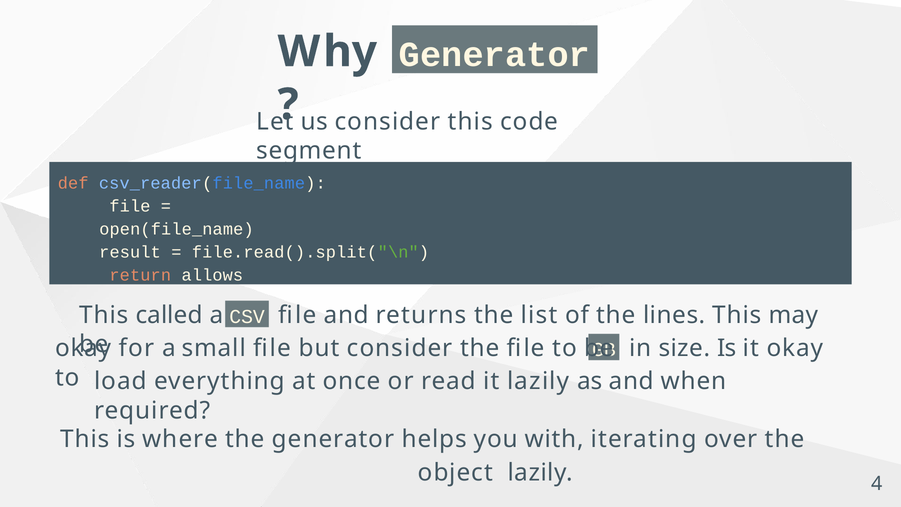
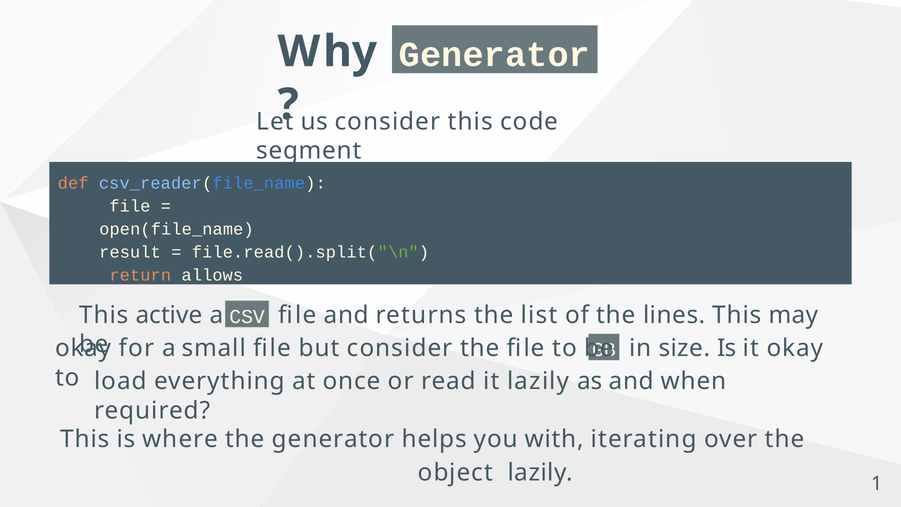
called: called -> active (169, 315)
4: 4 -> 1 (877, 483)
